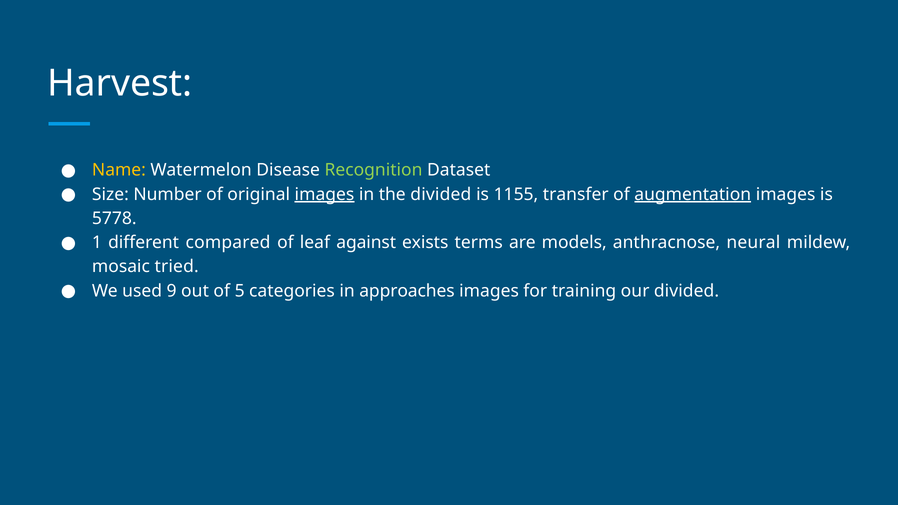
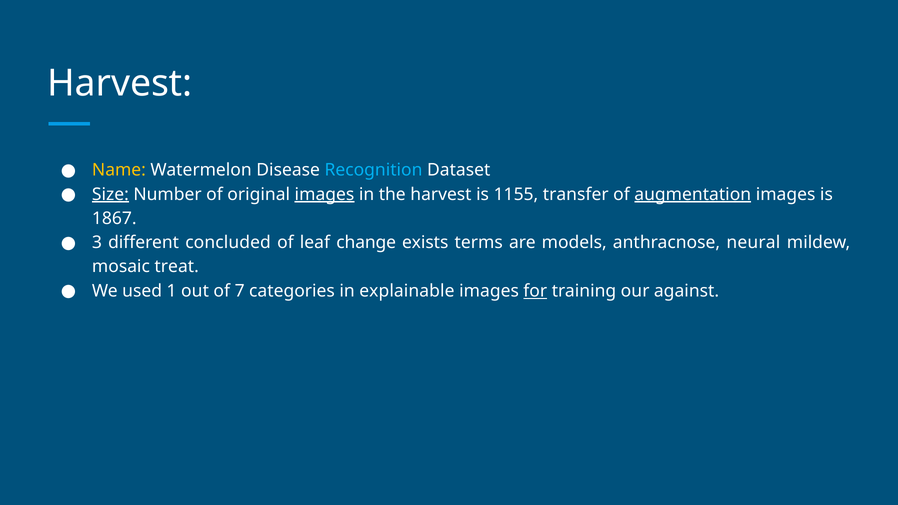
Recognition colour: light green -> light blue (374, 170)
Size underline: none -> present (110, 194)
the divided: divided -> harvest (441, 194)
5778: 5778 -> 1867 (114, 218)
1: 1 -> 3 (97, 243)
compared: compared -> concluded (228, 243)
against: against -> change (366, 243)
tried: tried -> treat (177, 267)
9: 9 -> 1 (172, 291)
5: 5 -> 7 (240, 291)
approaches: approaches -> explainable (407, 291)
for underline: none -> present (535, 291)
our divided: divided -> against (687, 291)
